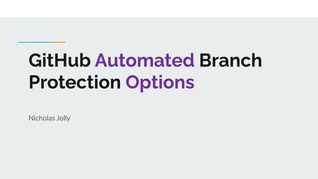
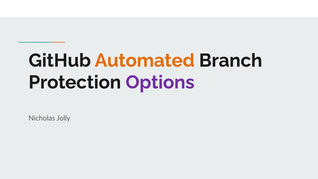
Automated colour: purple -> orange (145, 60)
